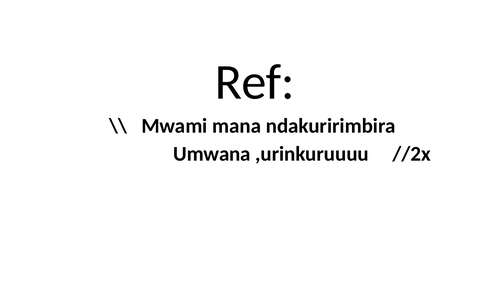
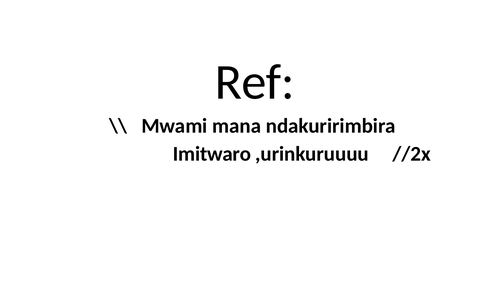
Umwana: Umwana -> Imitwaro (212, 154)
